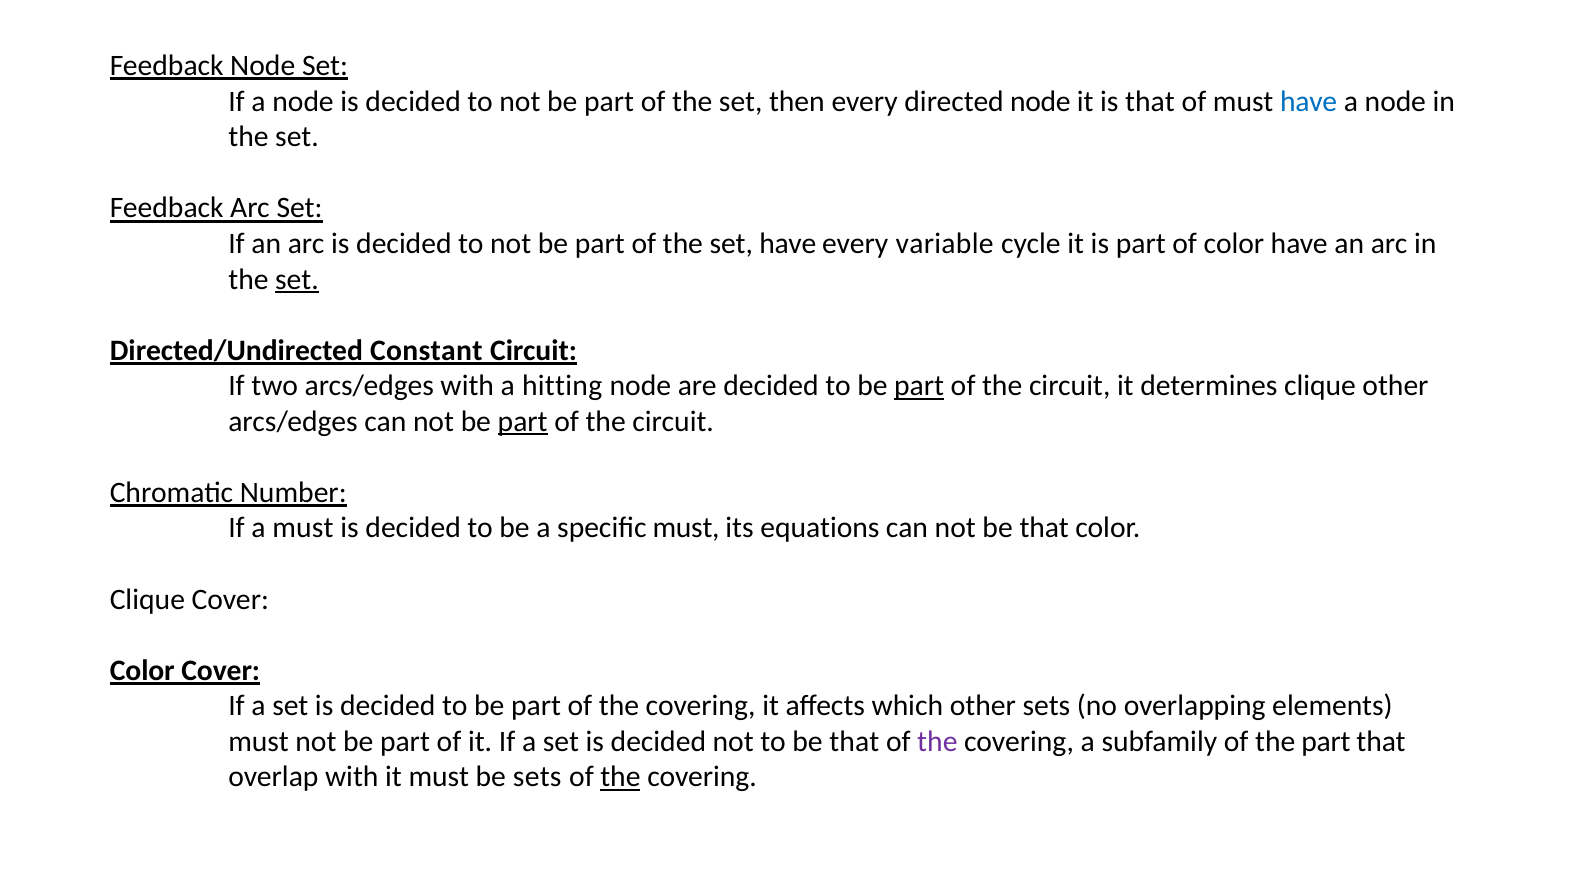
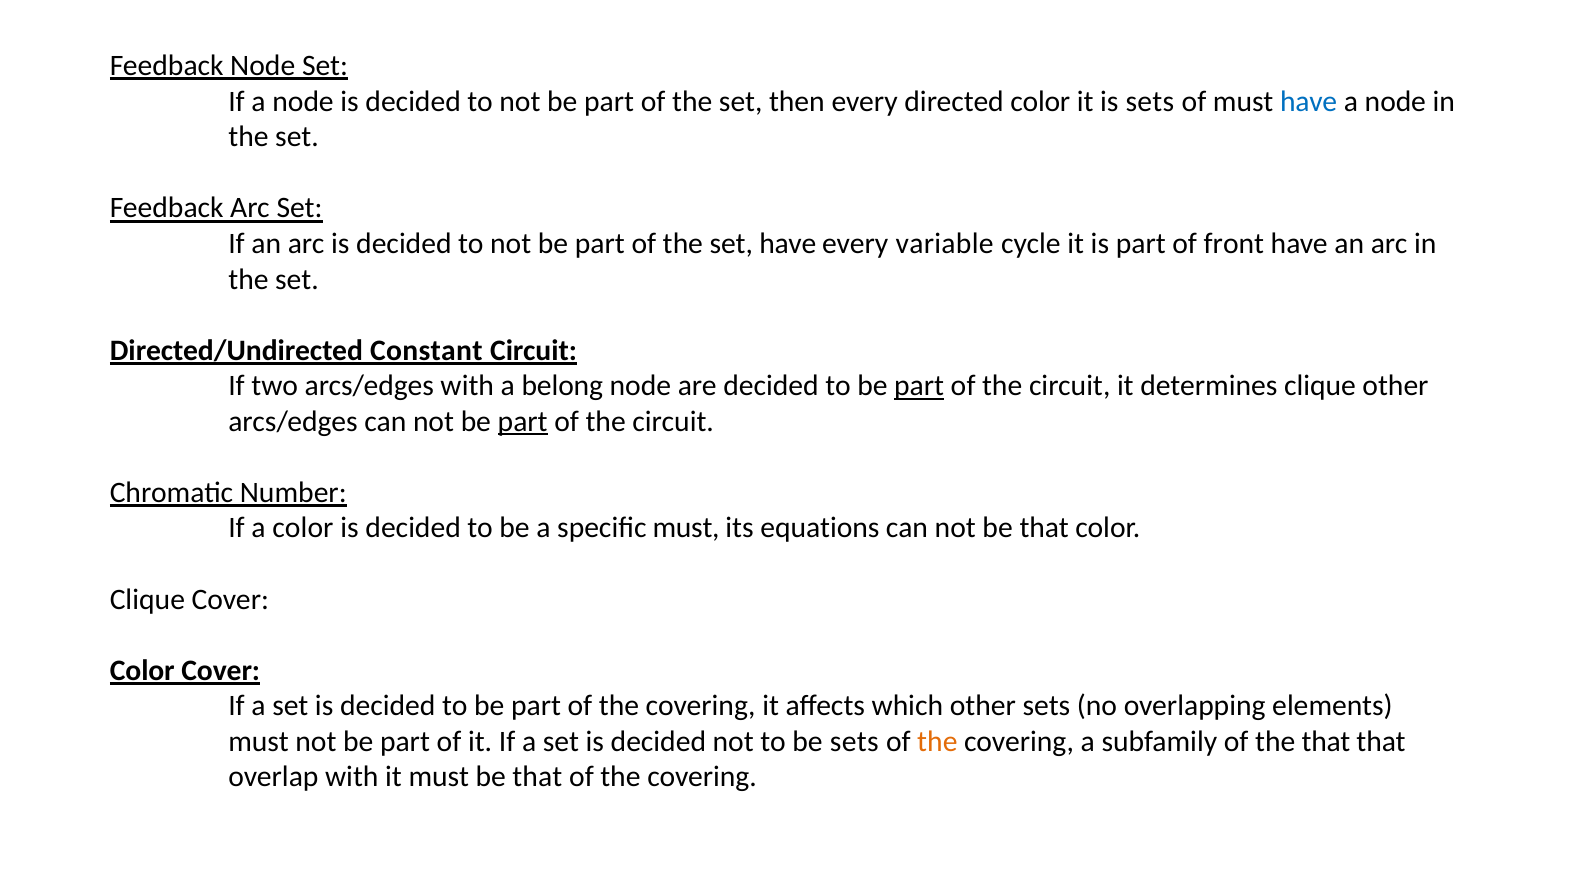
directed node: node -> color (1040, 101)
is that: that -> sets (1150, 101)
of color: color -> front (1234, 244)
set underline: present -> none (297, 279)
hitting: hitting -> belong (562, 386)
a must: must -> color (303, 528)
to be that: that -> sets (854, 741)
the colour: purple -> orange (937, 741)
the part: part -> that (1326, 741)
must be sets: sets -> that (537, 777)
the underline: present -> none (620, 777)
